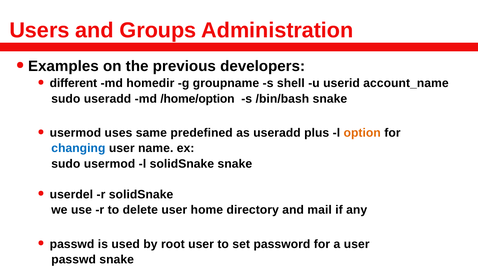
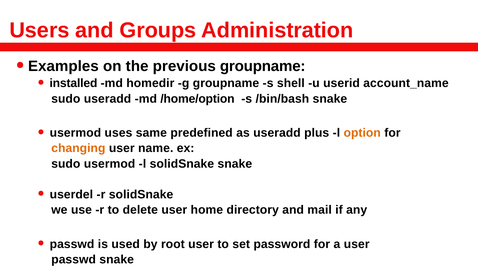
previous developers: developers -> groupname (263, 66)
different: different -> installed (73, 83)
changing colour: blue -> orange (78, 148)
